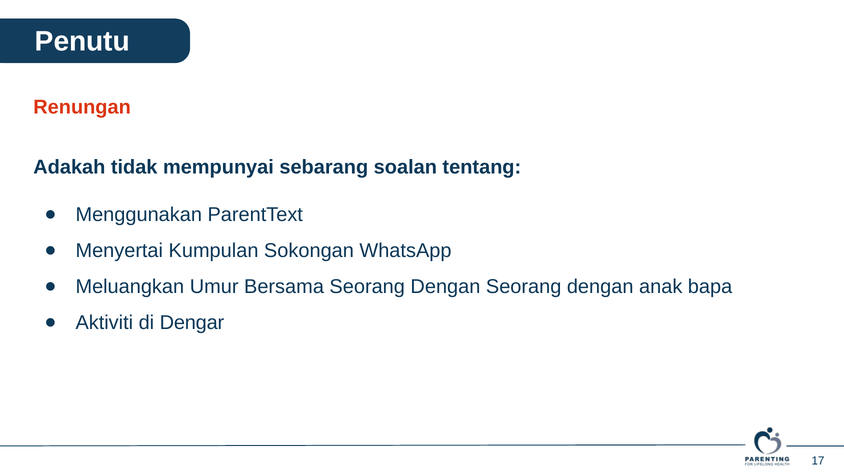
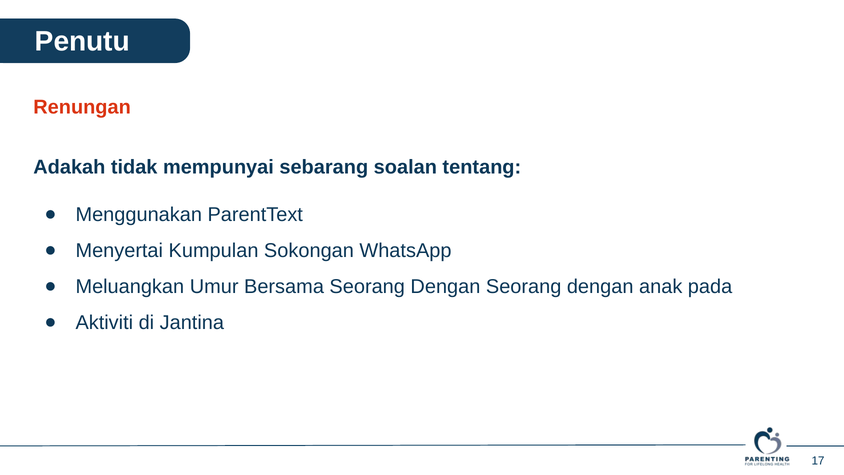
bapa: bapa -> pada (710, 286)
Dengar: Dengar -> Jantina (192, 322)
